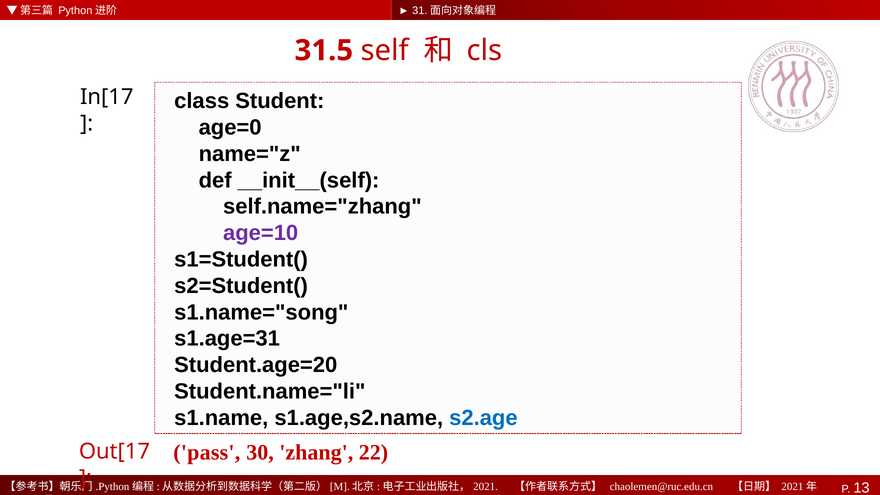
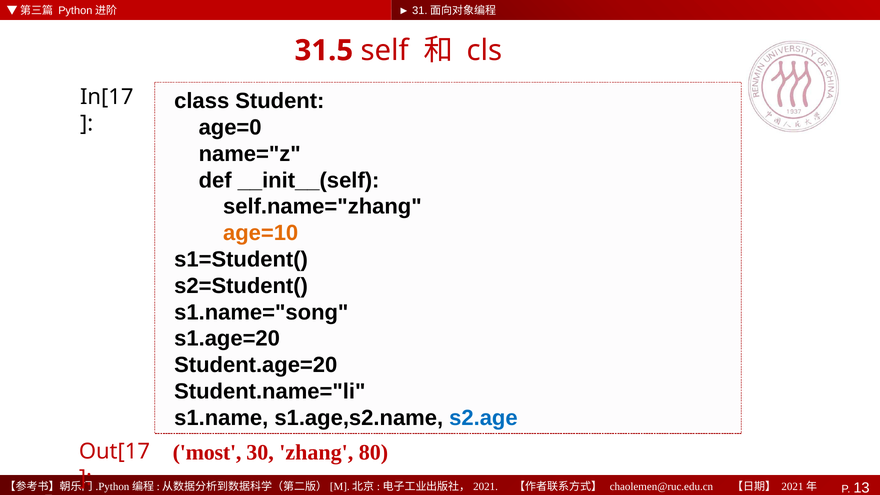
age=10 colour: purple -> orange (261, 233)
s1.age=31: s1.age=31 -> s1.age=20 (227, 339)
pass: pass -> most (207, 452)
22: 22 -> 80 (373, 452)
